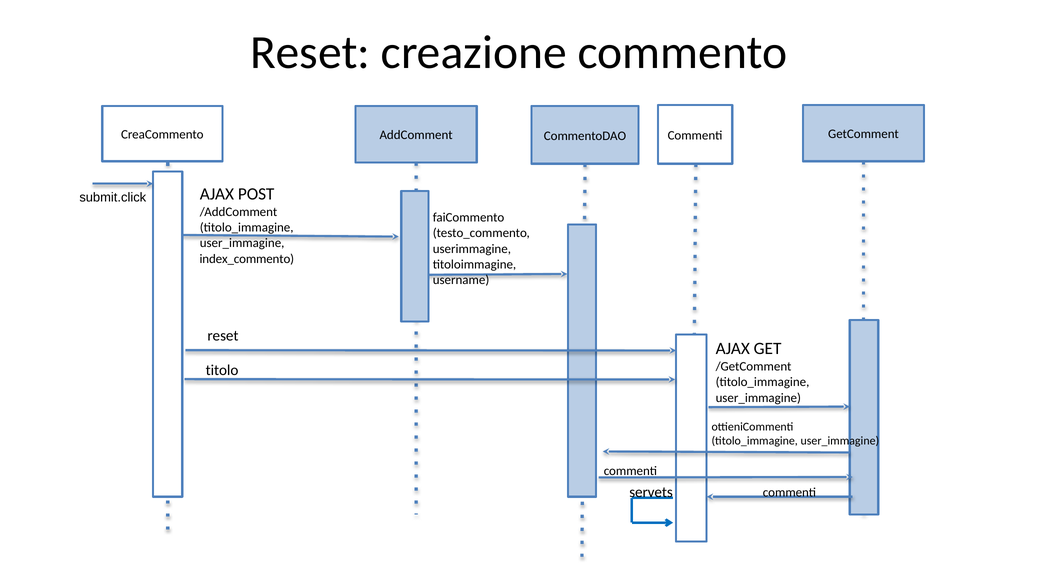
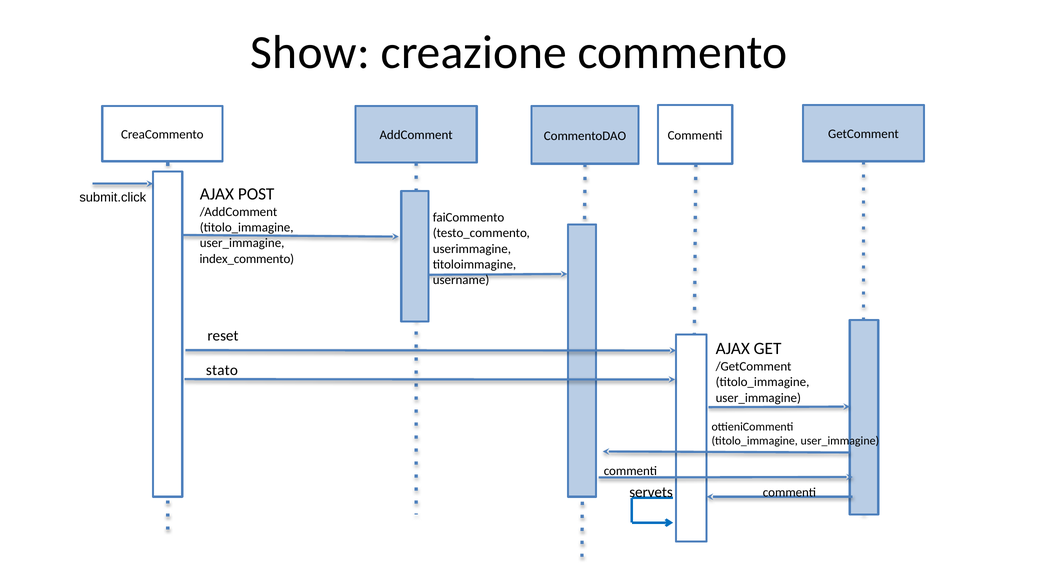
Reset: Reset -> Show (310, 53)
titolo: titolo -> stato (222, 370)
